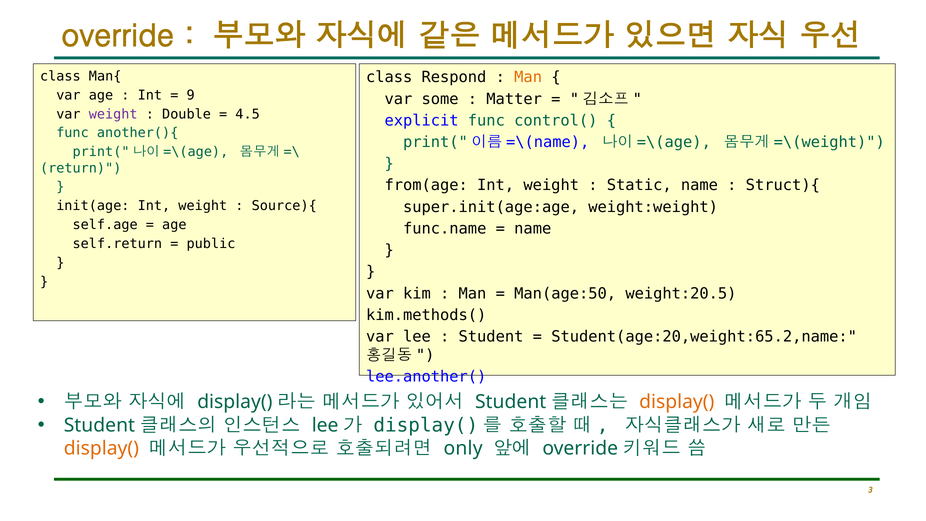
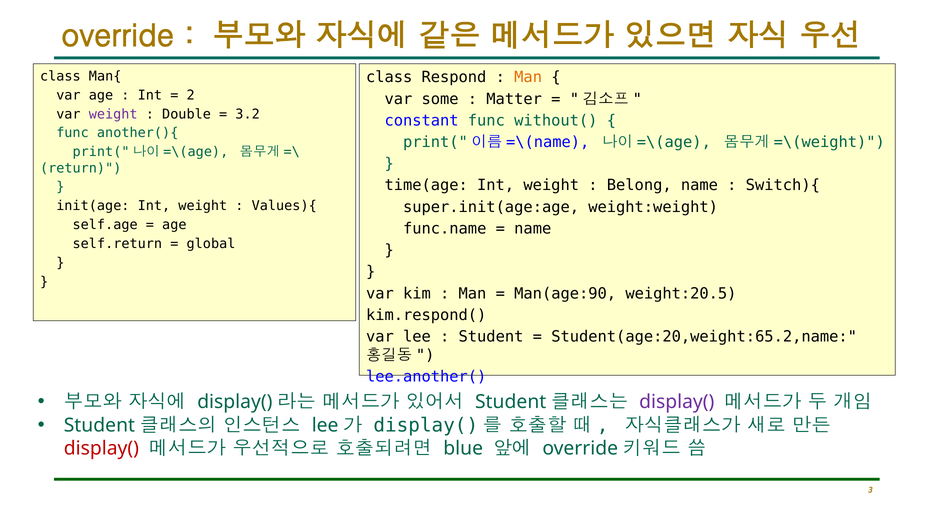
9: 9 -> 2 (191, 95)
4.5: 4.5 -> 3.2 (248, 114)
explicit: explicit -> constant (422, 121)
control(: control( -> without( (556, 121)
from(age: from(age -> time(age (426, 185)
Static: Static -> Belong (639, 185)
Struct){: Struct){ -> Switch){ (783, 185)
Source){: Source){ -> Values){ (284, 206)
public: public -> global (211, 244)
Man(age:50: Man(age:50 -> Man(age:90 (565, 293)
kim.methods(: kim.methods( -> kim.respond( (426, 315)
display( colour: orange -> purple (677, 402)
display( colour: orange -> red (101, 448)
only: only -> blue (463, 448)
